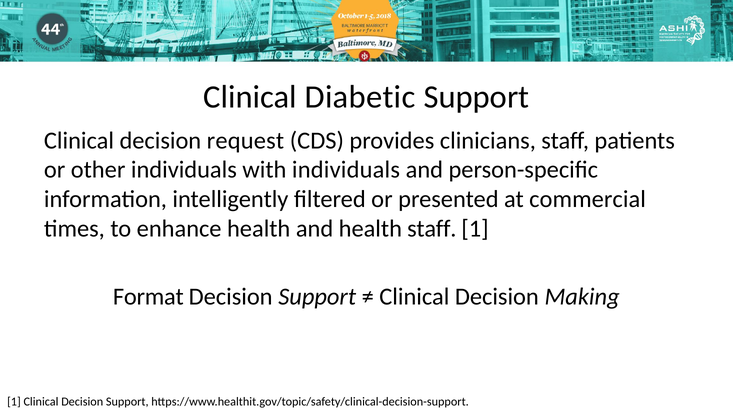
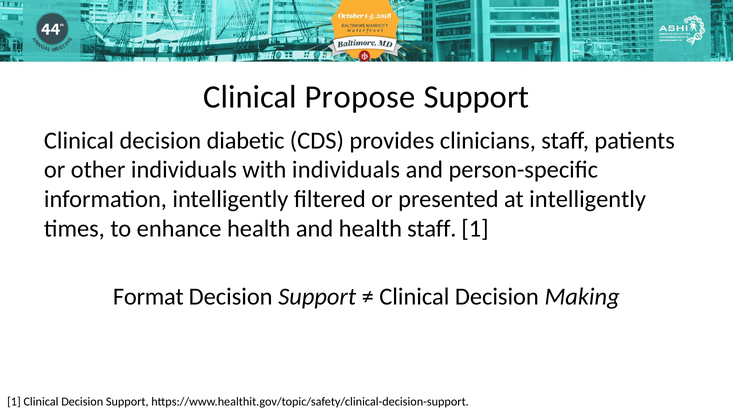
Diabetic: Diabetic -> Propose (360, 97)
request: request -> diabetic (246, 141)
at commercial: commercial -> intelligently (588, 199)
